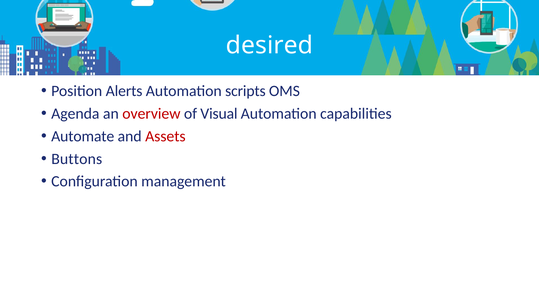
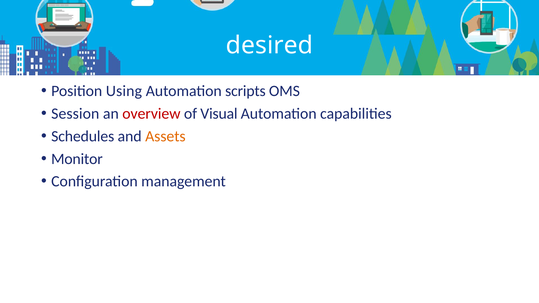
Alerts: Alerts -> Using (124, 91)
Agenda: Agenda -> Session (75, 114)
Automate: Automate -> Schedules (83, 136)
Assets colour: red -> orange (165, 136)
Buttons: Buttons -> Monitor (77, 159)
